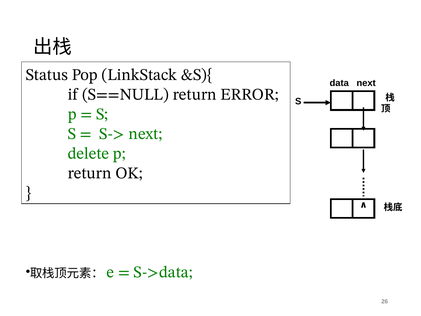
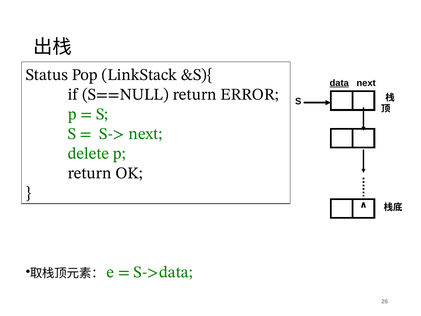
data underline: none -> present (339, 83)
